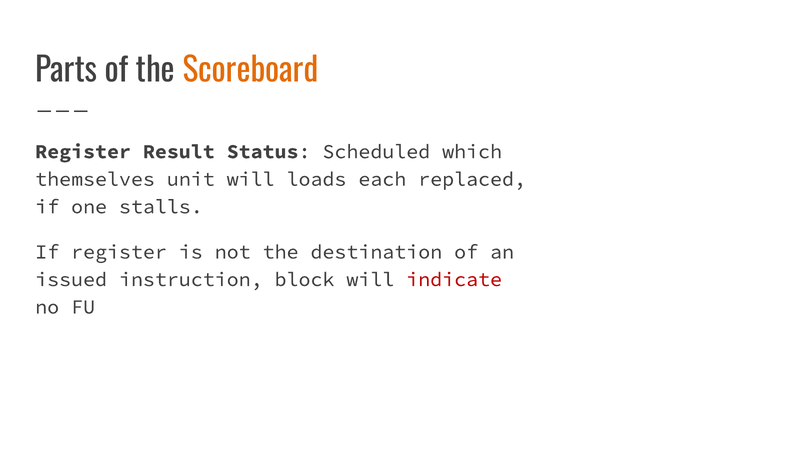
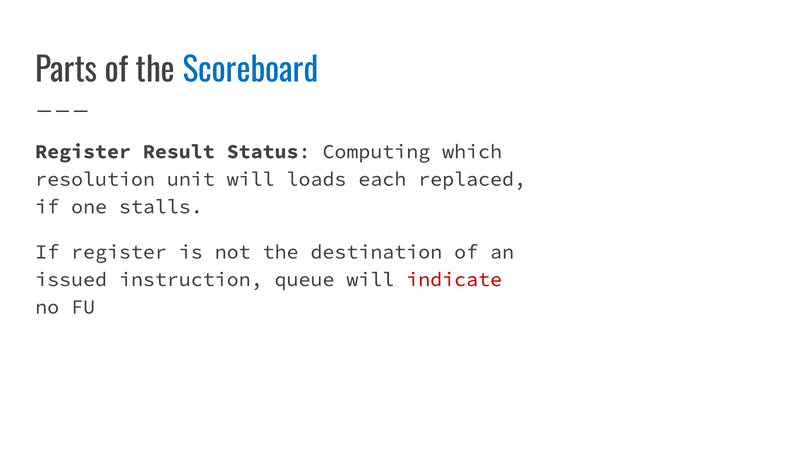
Scoreboard colour: orange -> blue (250, 71)
Scheduled: Scheduled -> Computing (376, 152)
themselves: themselves -> resolution (95, 179)
block: block -> queue (305, 279)
